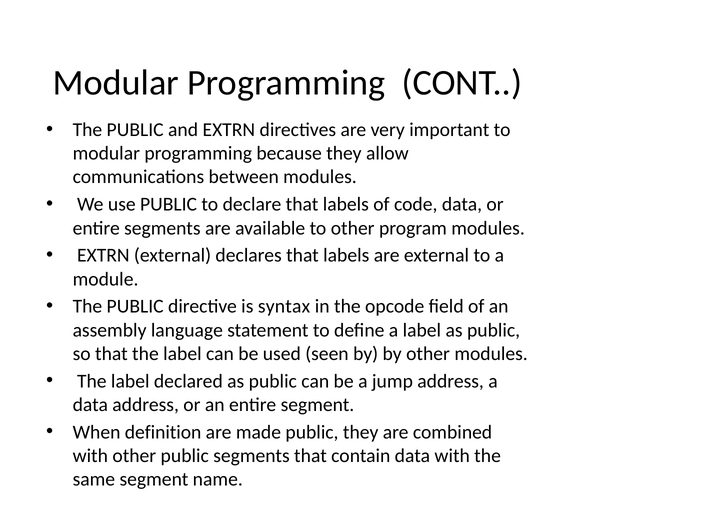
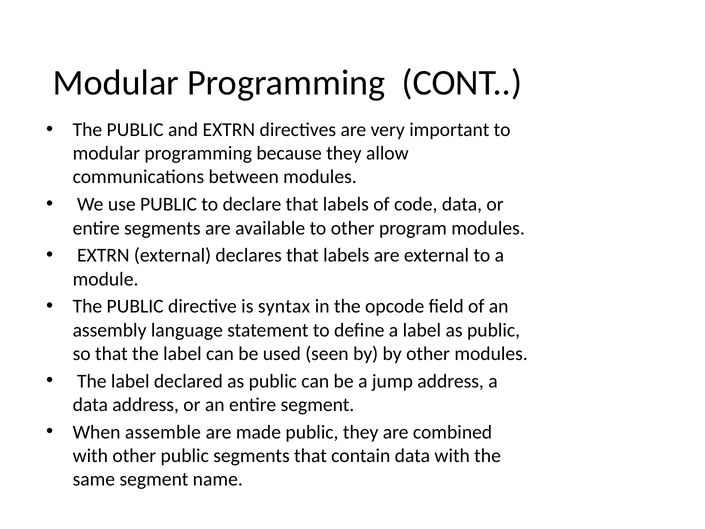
definition: definition -> assemble (163, 432)
